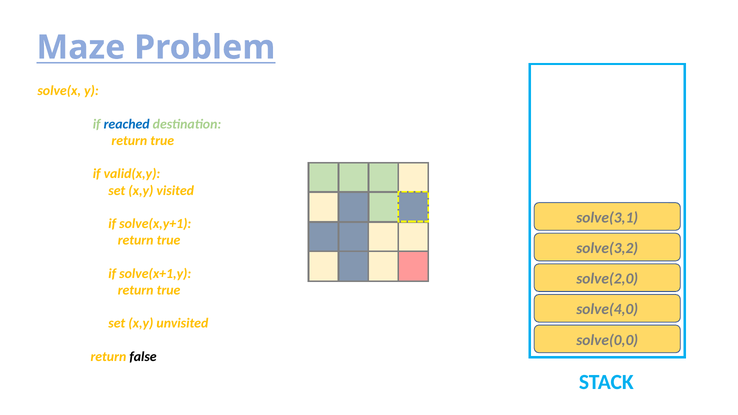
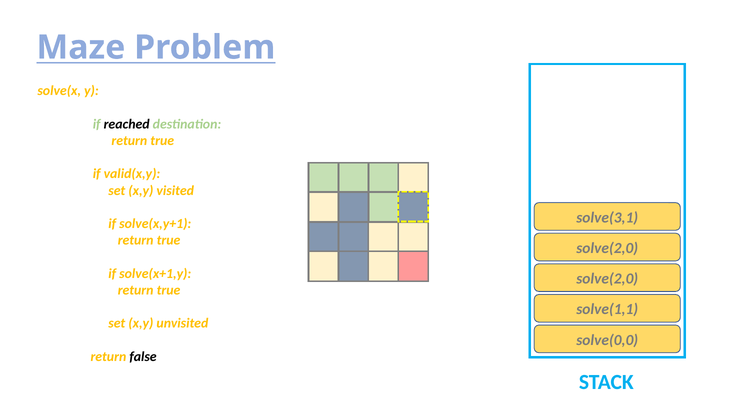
reached colour: blue -> black (127, 124)
solve(3,2: solve(3,2 -> solve(2,0 (607, 248)
solve(4,0: solve(4,0 -> solve(1,1 (607, 309)
